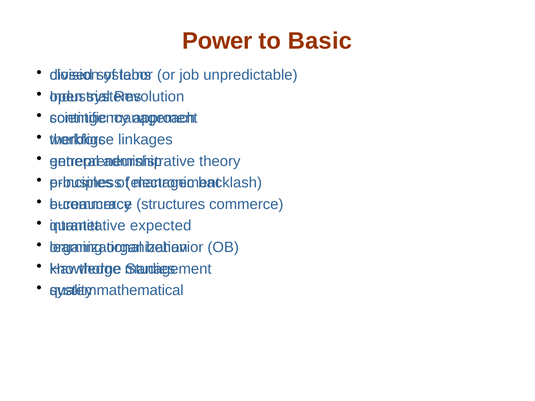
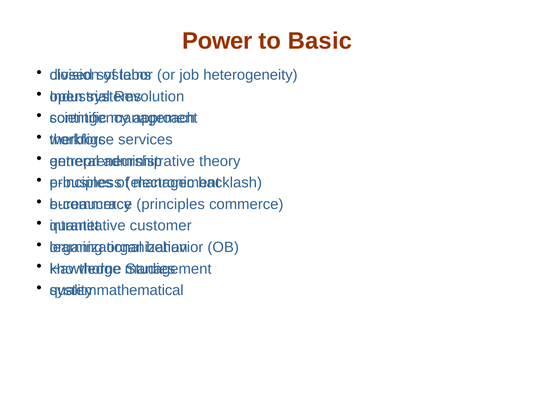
unpredictable: unpredictable -> heterogeneity (250, 75)
linkages: linkages -> services (145, 140)
structures: structures -> principles (171, 204)
expected: expected -> customer (161, 226)
